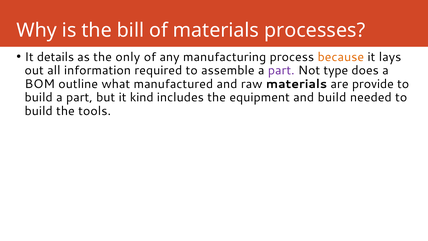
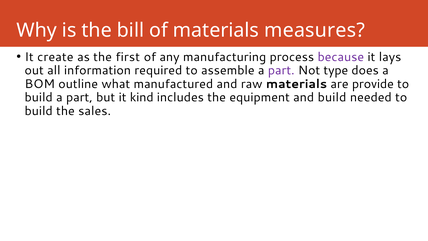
processes: processes -> measures (315, 30)
details: details -> create (55, 57)
only: only -> first (128, 57)
because colour: orange -> purple (341, 57)
tools: tools -> sales (95, 111)
